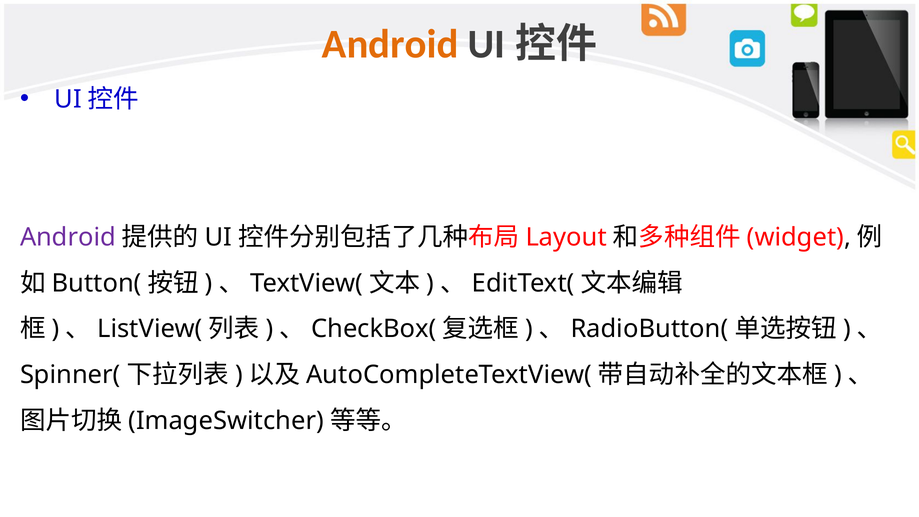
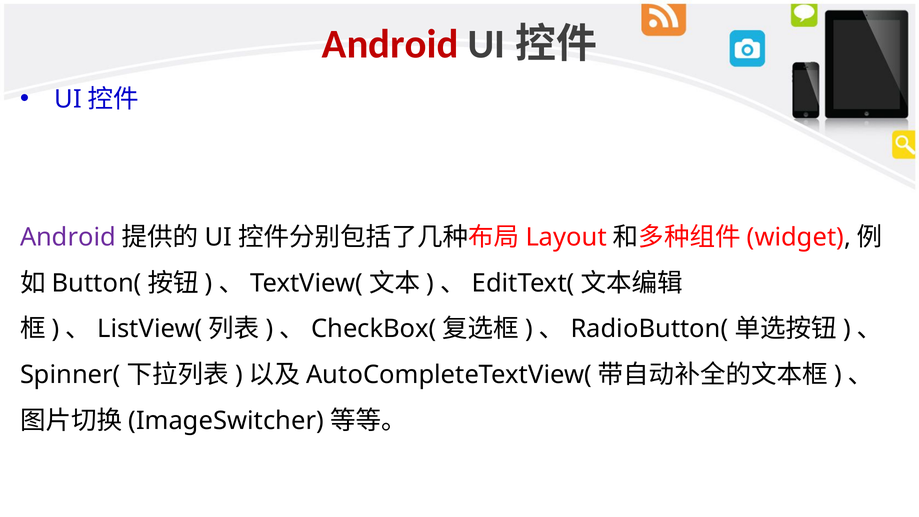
Android colour: orange -> red (390, 44)
